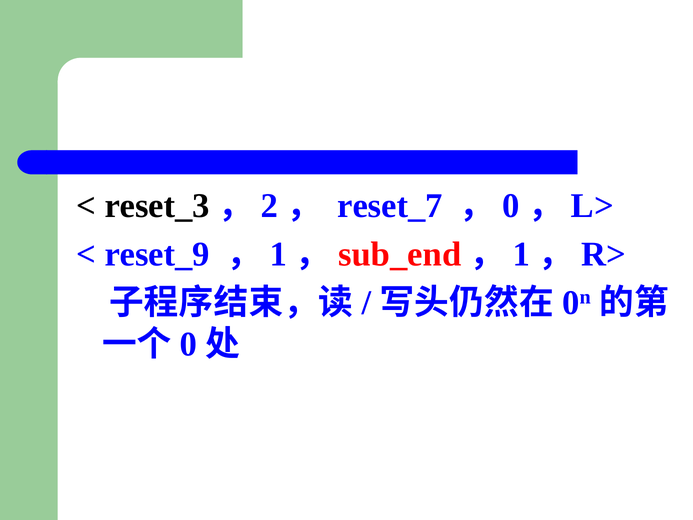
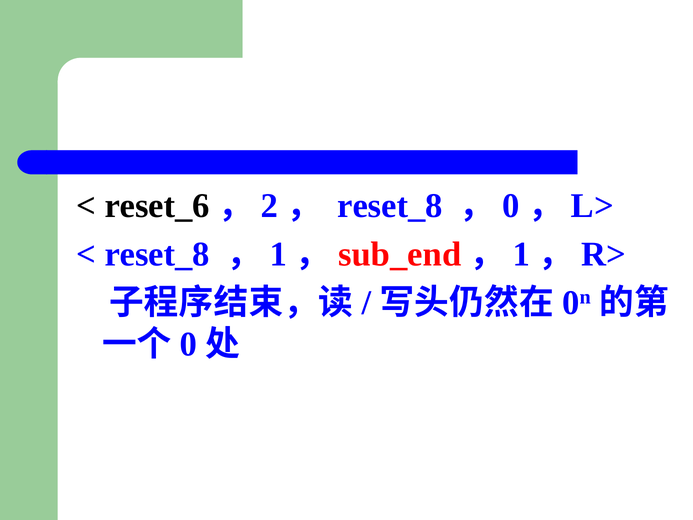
reset_3: reset_3 -> reset_6 (157, 206)
reset_7: reset_7 -> reset_8 (390, 206)
reset_9: reset_9 -> reset_8 (157, 254)
